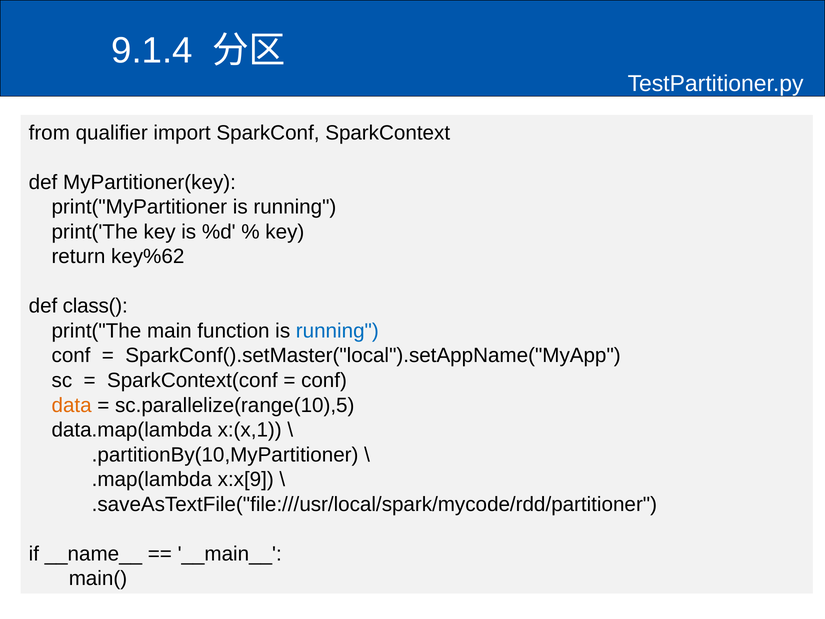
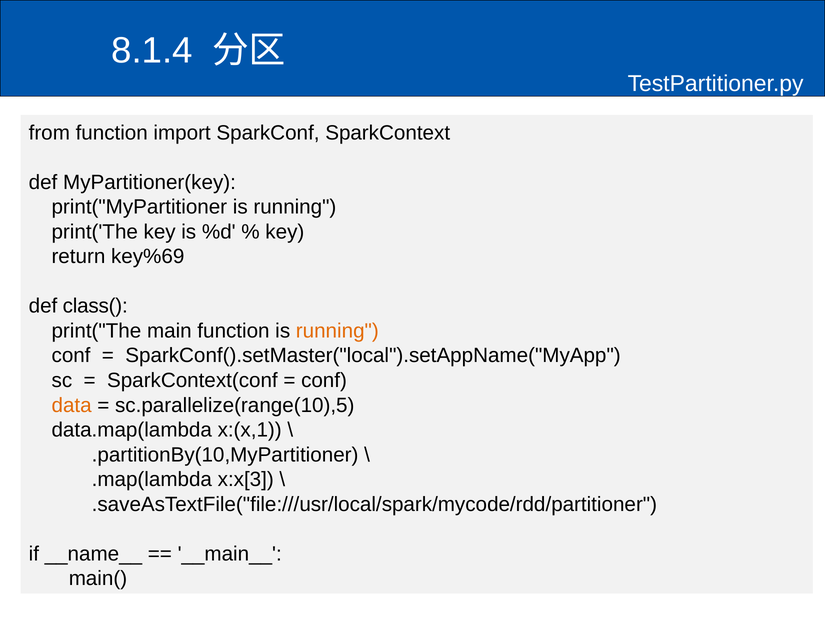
9.1.4: 9.1.4 -> 8.1.4 (152, 51)
from qualifier: qualifier -> function (112, 133)
key%62: key%62 -> key%69 (148, 257)
running colour: blue -> orange (337, 331)
x:x[9: x:x[9 -> x:x[3 (246, 479)
